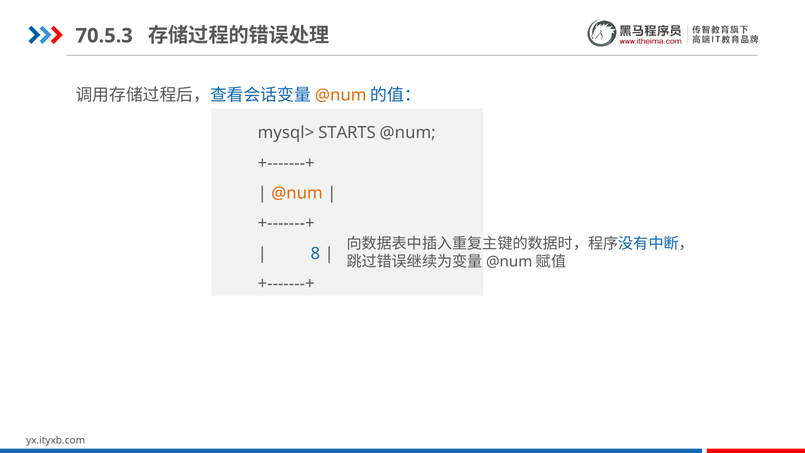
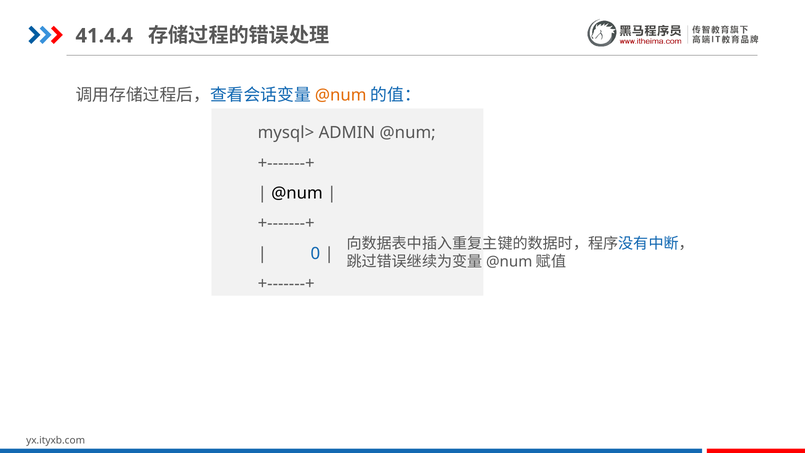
70.5.3: 70.5.3 -> 41.4.4 (104, 36)
STARTS: STARTS -> ADMIN (347, 133)
@num colour: orange -> black (297, 193)
8: 8 -> 0 (315, 254)
